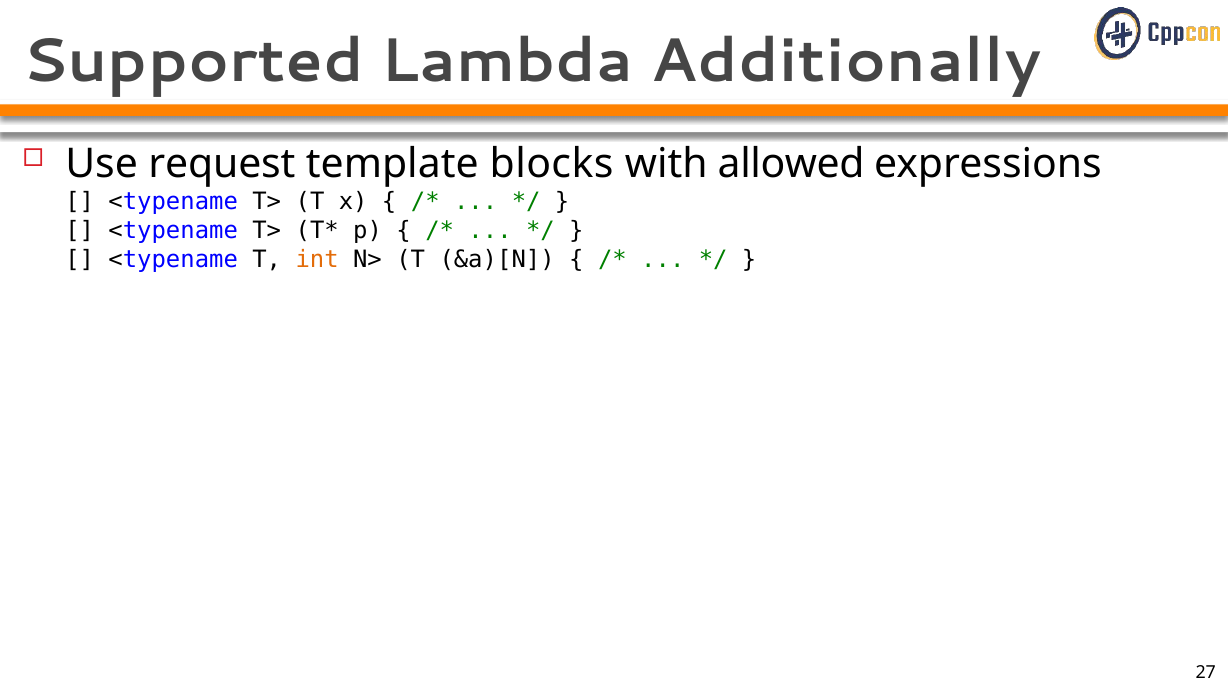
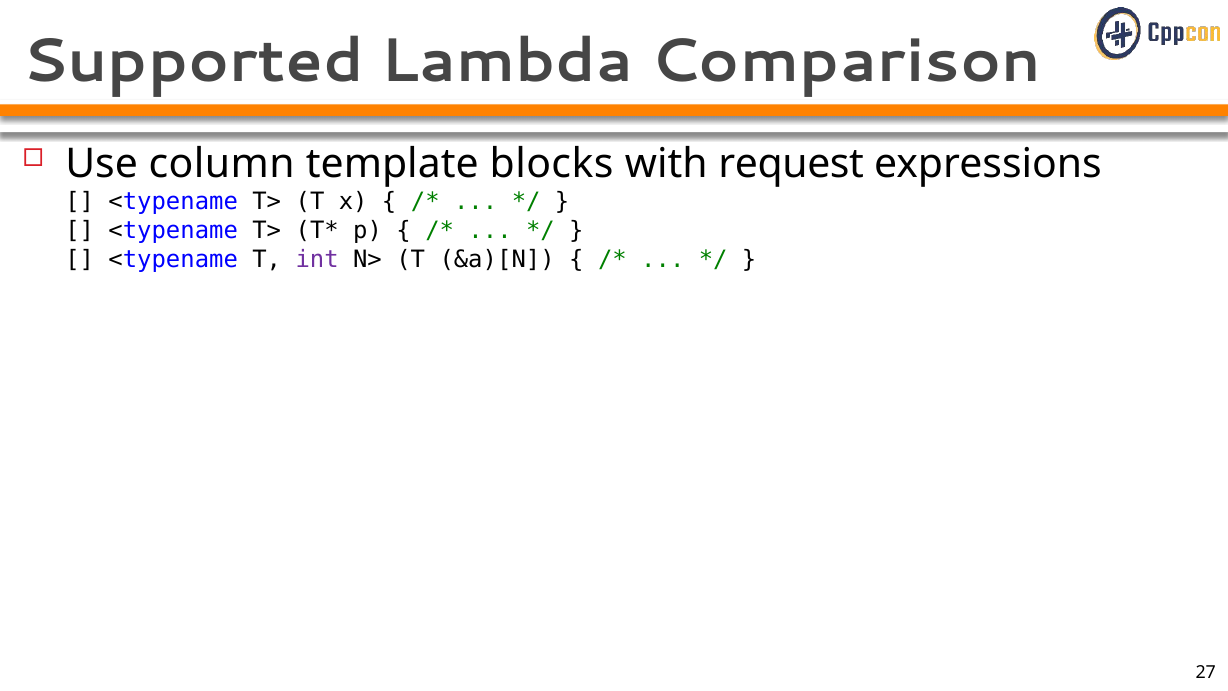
Additionally: Additionally -> Comparison (846, 61)
request: request -> column (222, 164)
allowed: allowed -> request (791, 164)
int colour: orange -> purple (317, 259)
